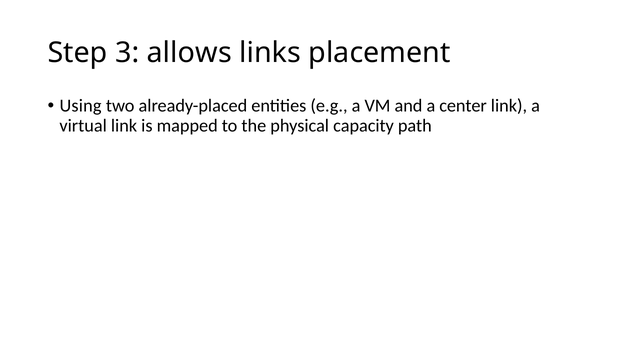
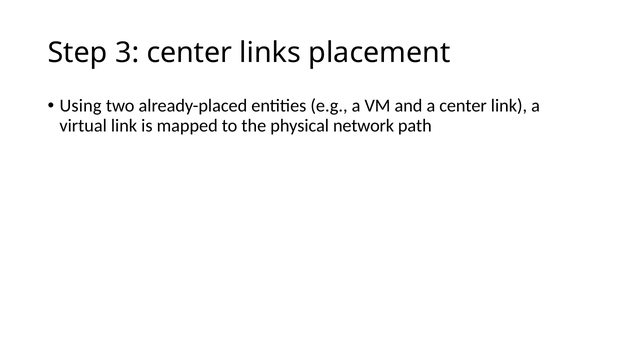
3 allows: allows -> center (189, 53)
capacity: capacity -> network (364, 126)
